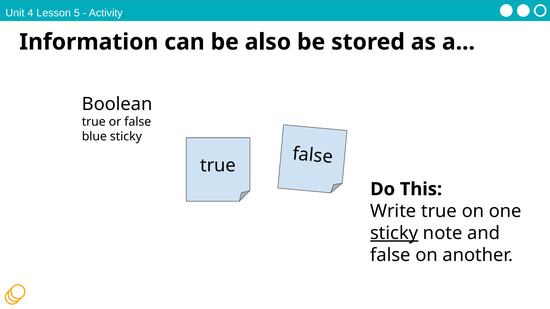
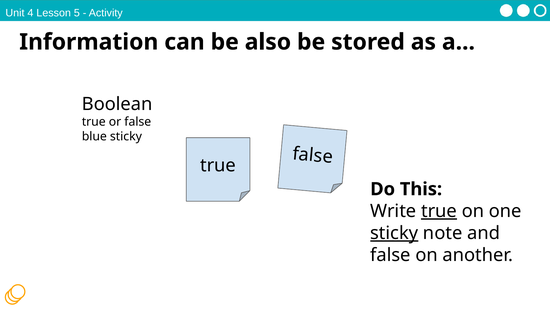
true underline: none -> present (439, 211)
